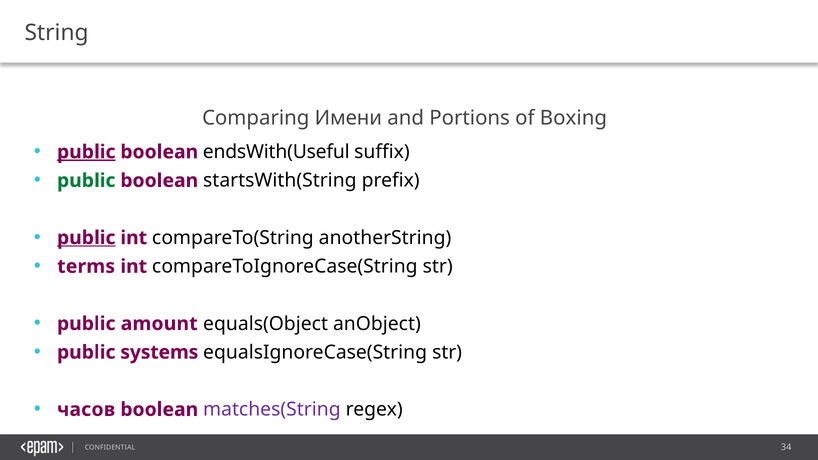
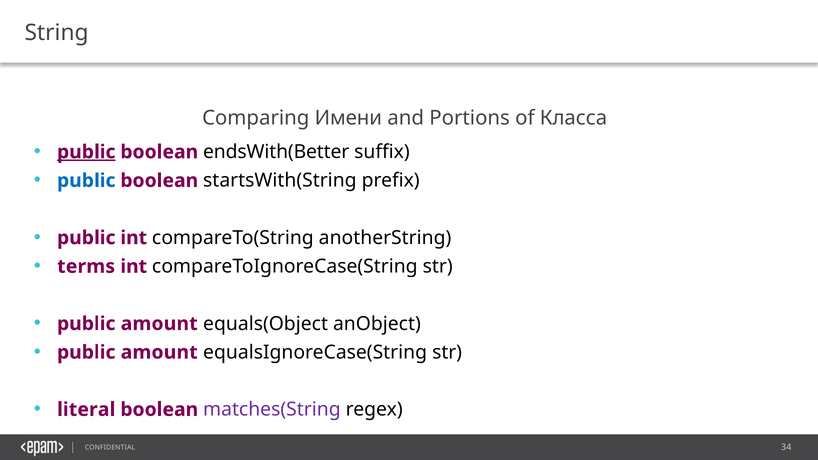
Boxing: Boxing -> Класса (573, 118)
endsWith(Useful: endsWith(Useful -> endsWith(Better (276, 152)
public colour: green -> blue (86, 181)
public underline: present -> none (86, 238)
systems: systems -> amount (159, 352)
часов: часов -> literal (86, 410)
